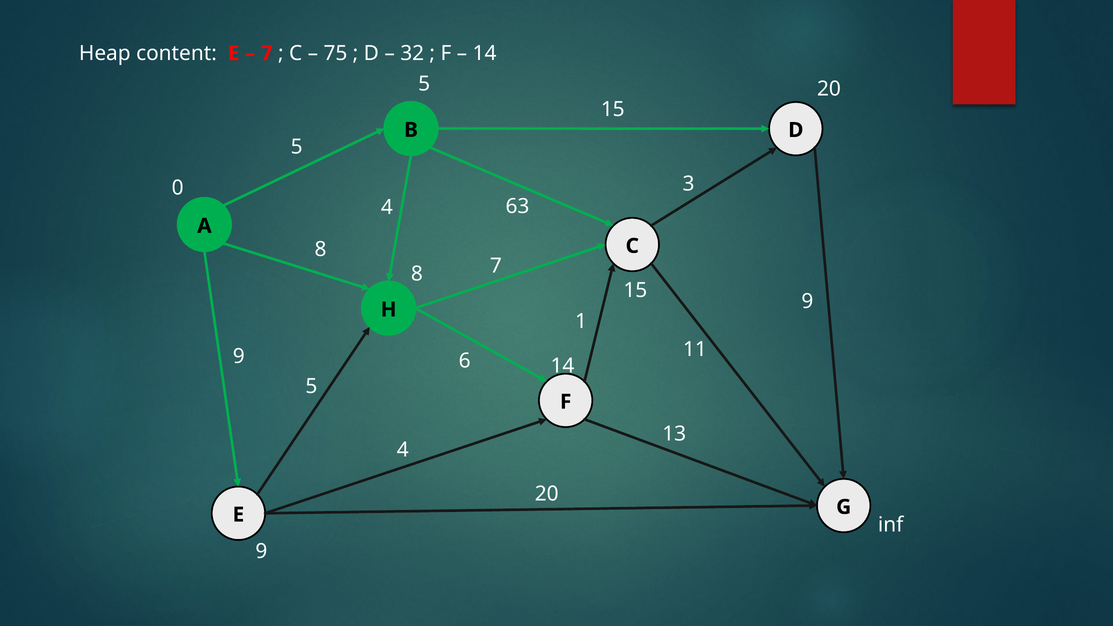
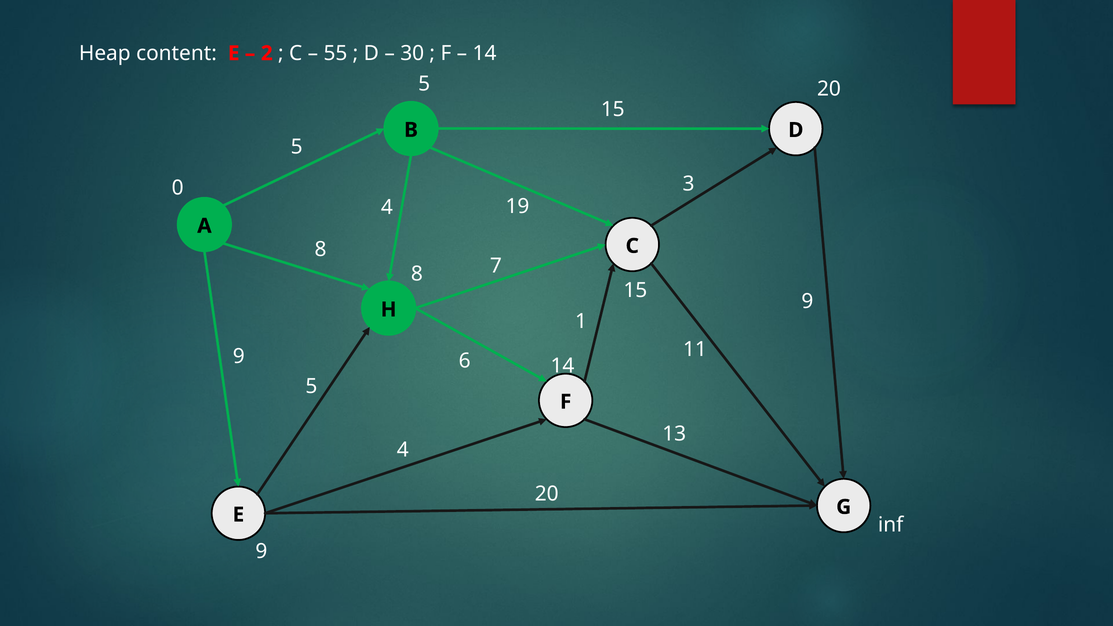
7: 7 -> 2 (267, 53)
75: 75 -> 55 (335, 53)
32: 32 -> 30 (412, 53)
63: 63 -> 19 (517, 206)
